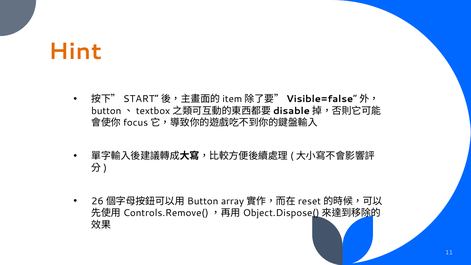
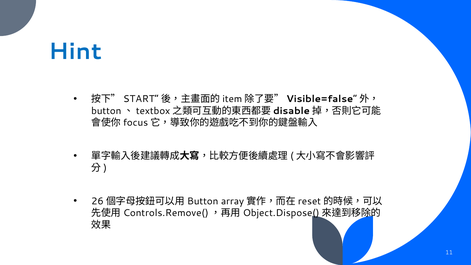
Hint colour: orange -> blue (75, 51)
